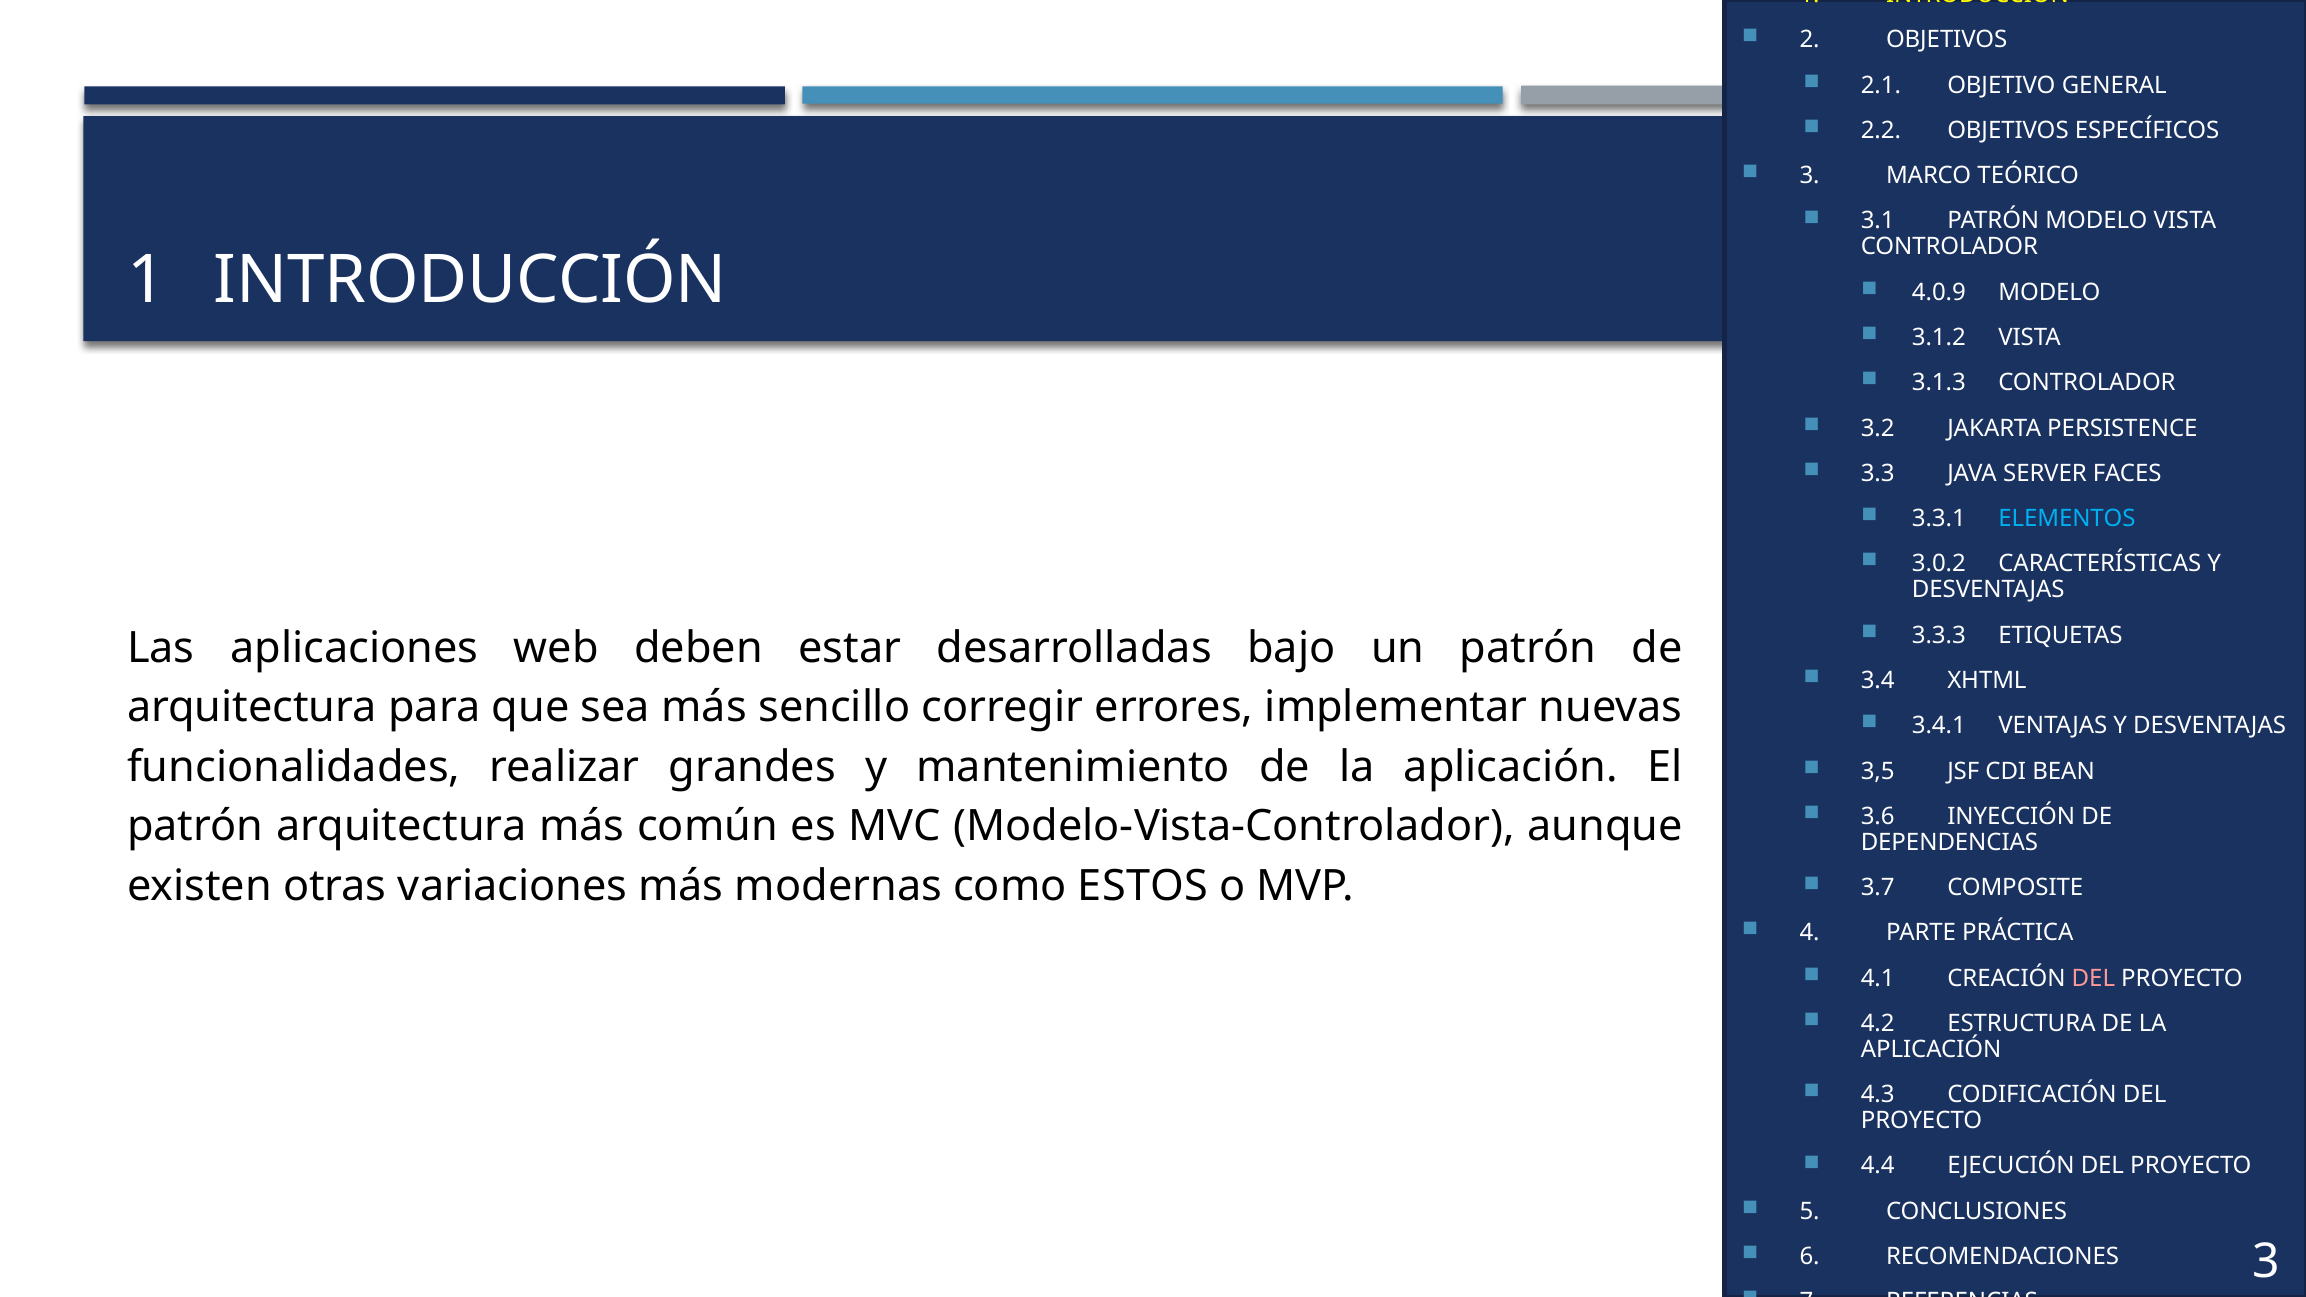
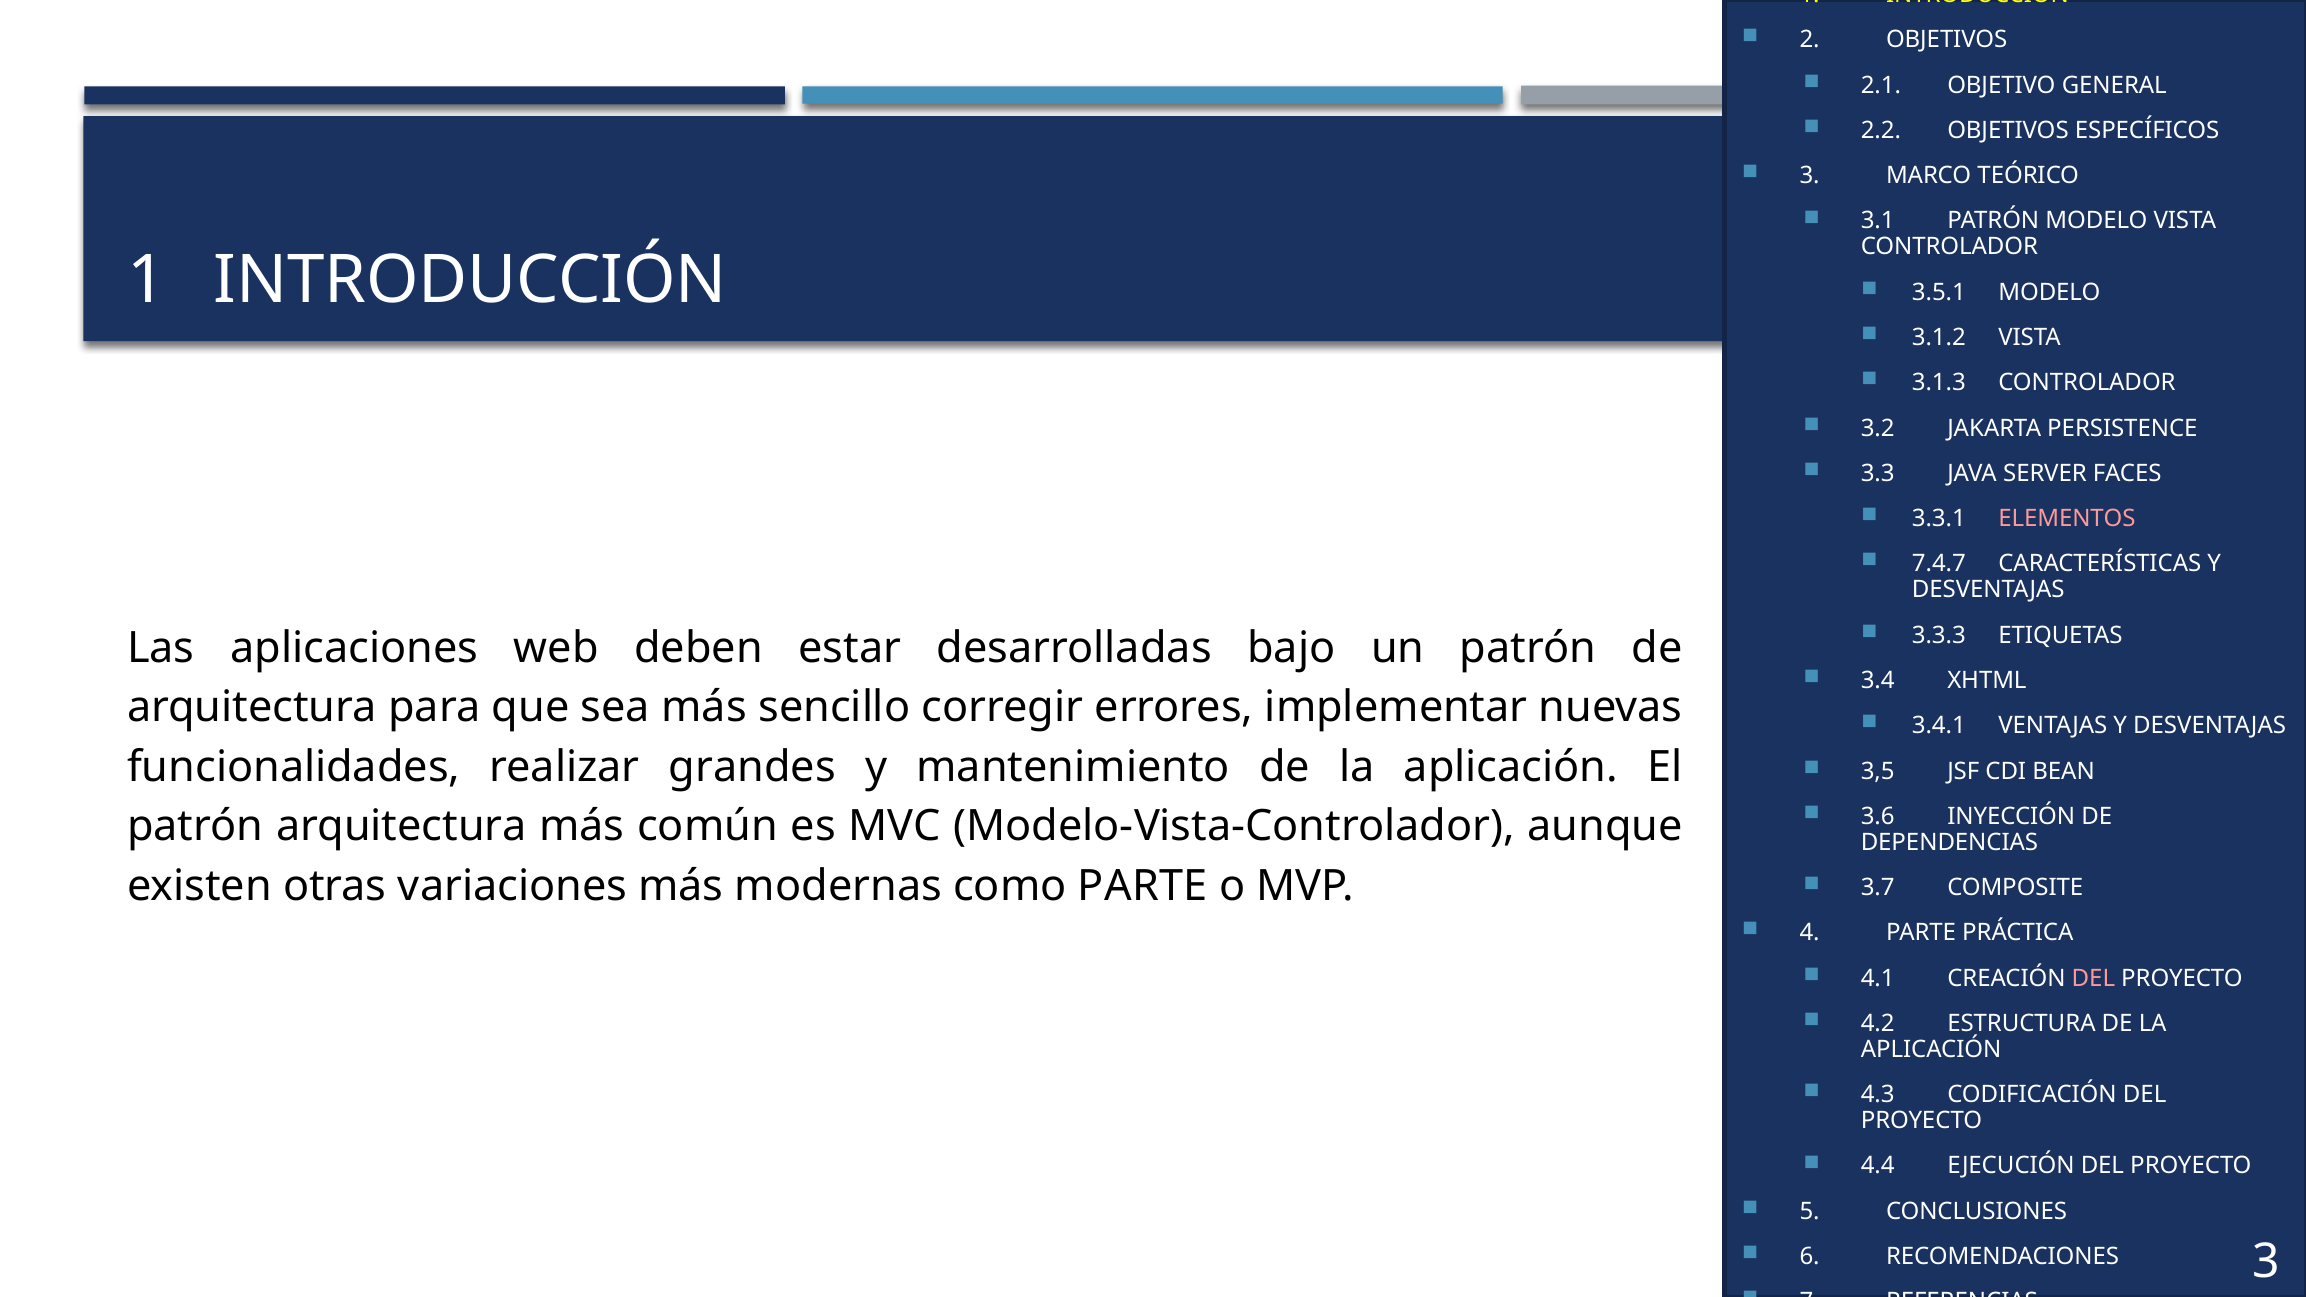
4.0.9: 4.0.9 -> 3.5.1 (1939, 292)
ELEMENTOS colour: light blue -> pink (2067, 519)
3.0.2: 3.0.2 -> 7.4.7 (1939, 564)
como ESTOS: ESTOS -> PARTE (1143, 886)
